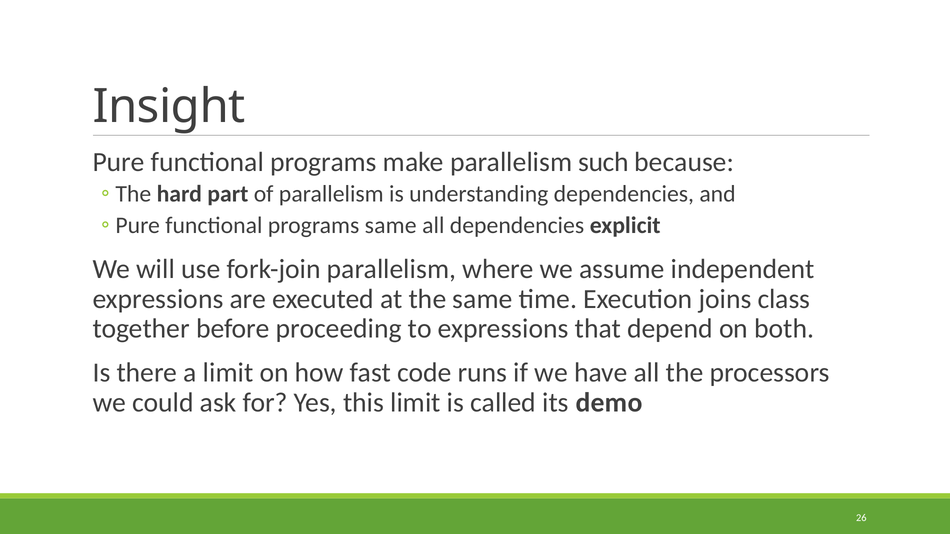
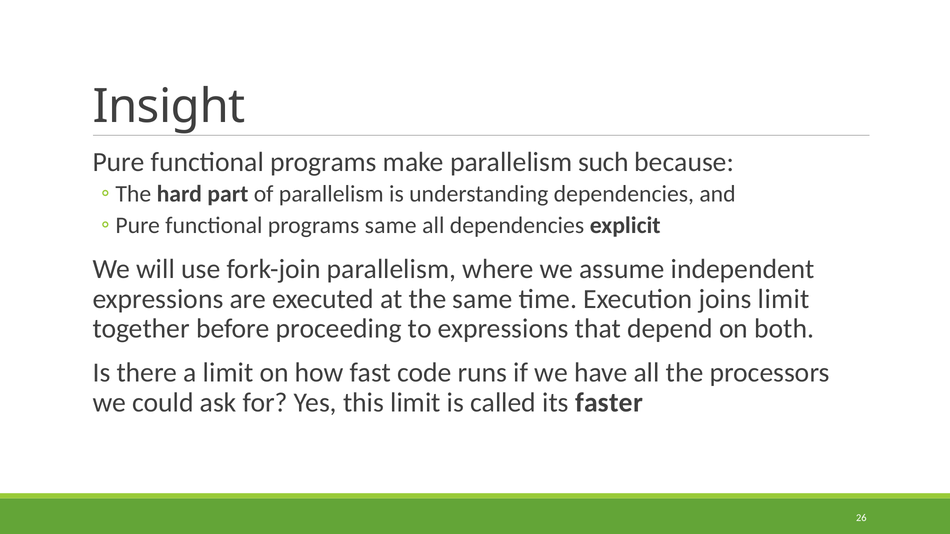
joins class: class -> limit (784, 299)
demo: demo -> faster (609, 403)
